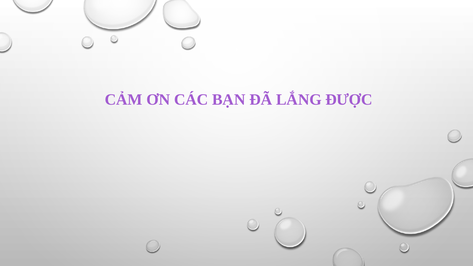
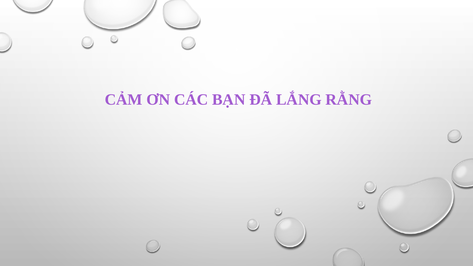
ĐƯỢC: ĐƯỢC -> RẰNG (349, 100)
